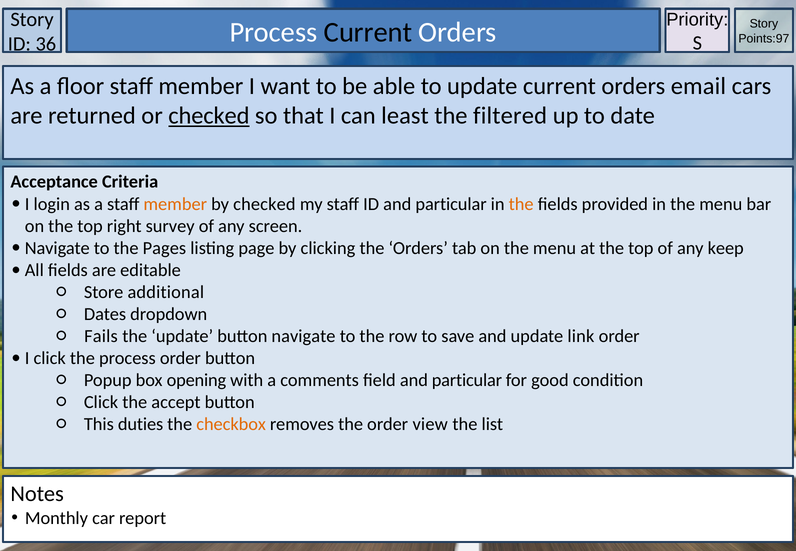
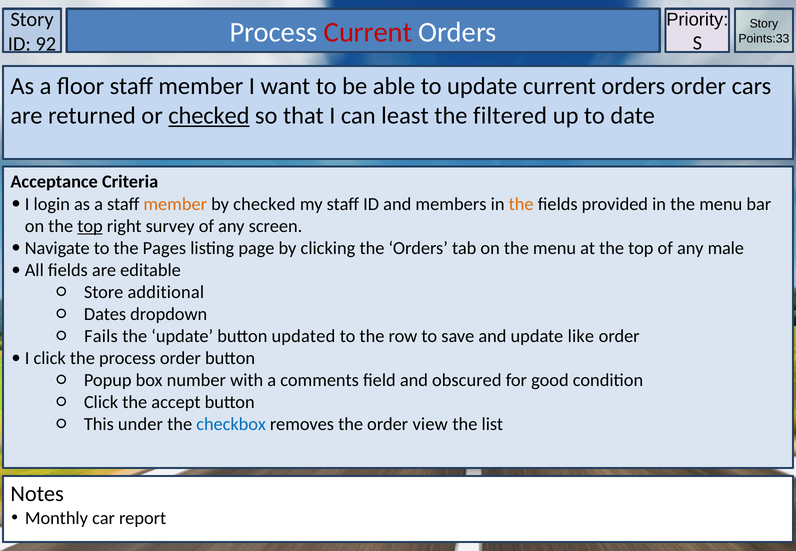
Points:97: Points:97 -> Points:33 (764, 39)
36: 36 -> 92 (46, 44)
Current colour: black -> red (368, 32)
orders email: email -> order (698, 86)
ID and particular: particular -> members (451, 204)
top underline: none -> present (90, 226)
keep: keep -> male (726, 248)
button navigate: navigate -> updated (303, 336)
link: link -> like (581, 336)
opening: opening -> number (196, 380)
field and particular: particular -> obscured (467, 380)
duties: duties -> under (140, 424)
checkbox colour: orange -> blue (231, 424)
